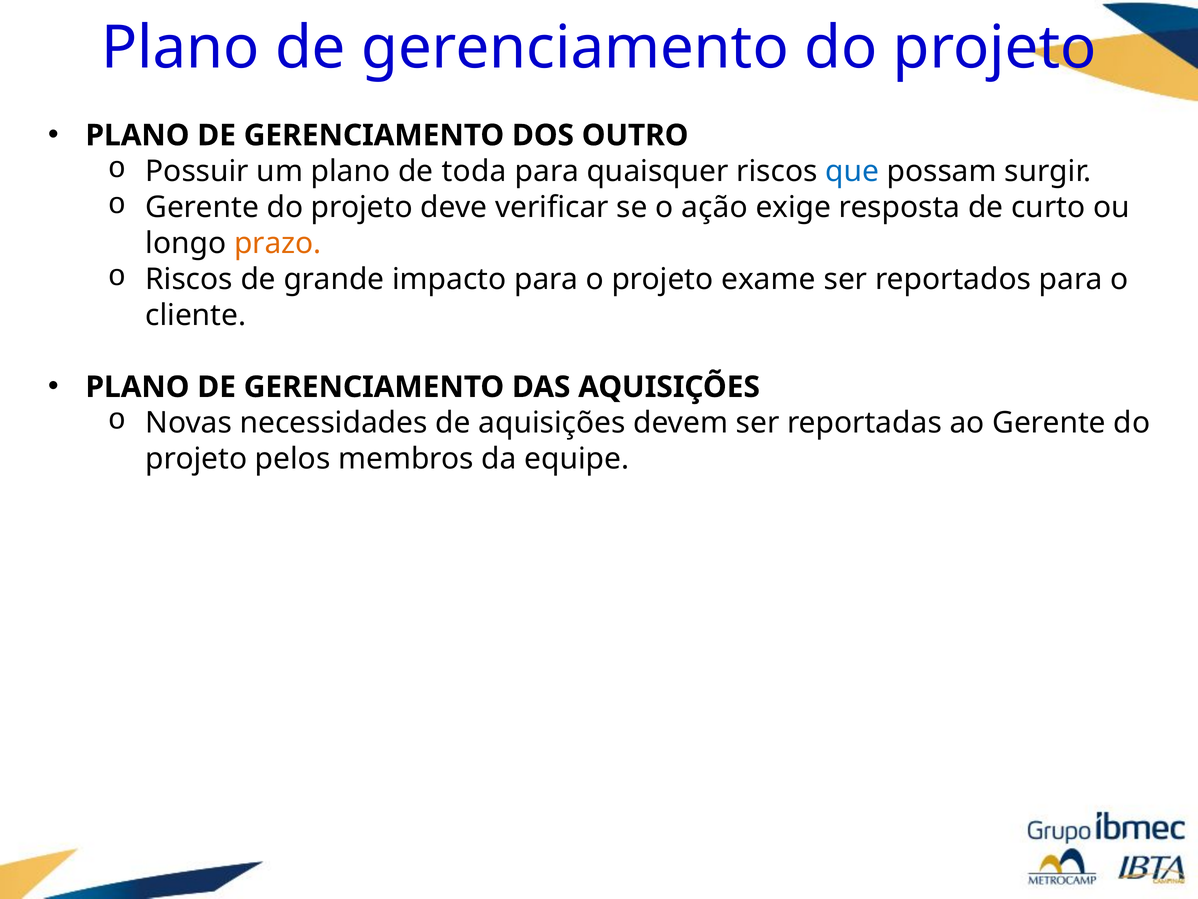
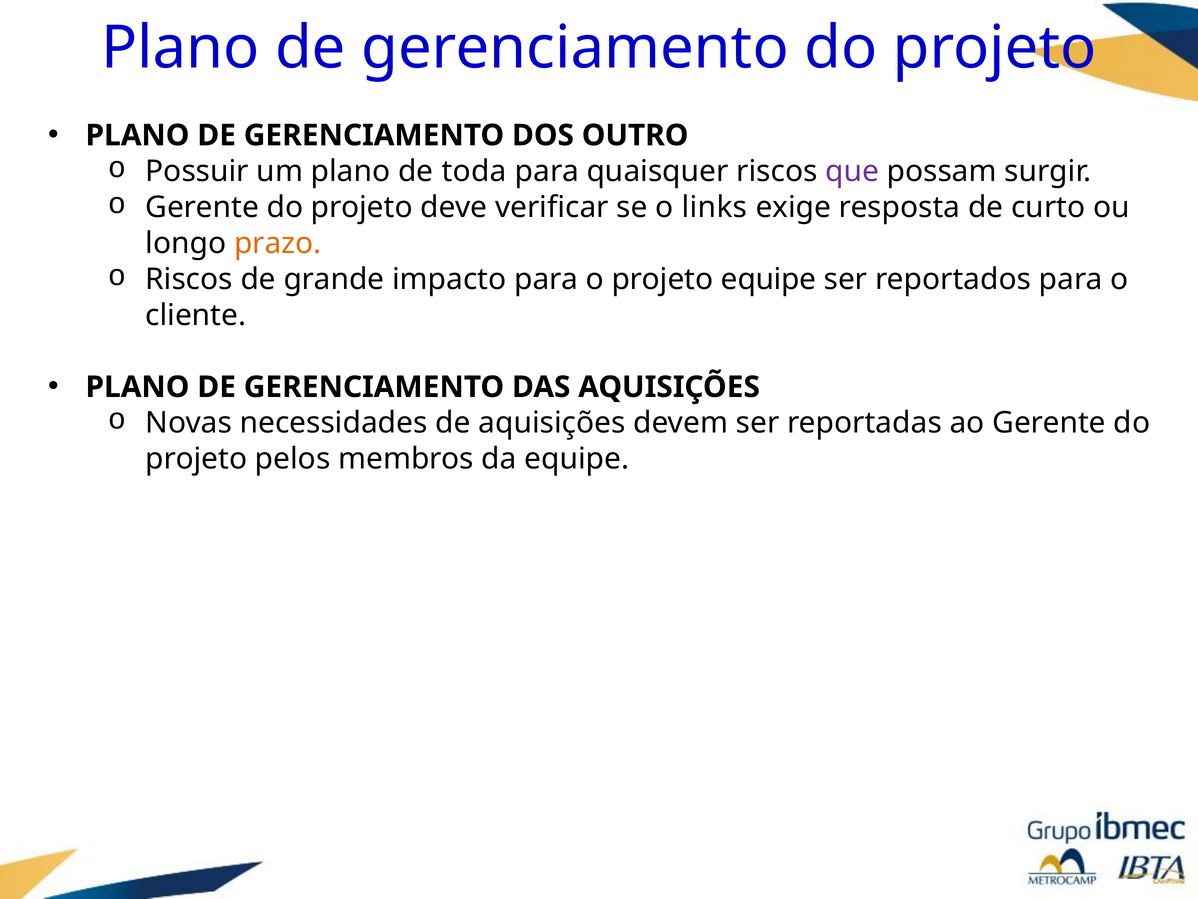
que colour: blue -> purple (852, 171)
ação: ação -> links (715, 207)
projeto exame: exame -> equipe (769, 279)
